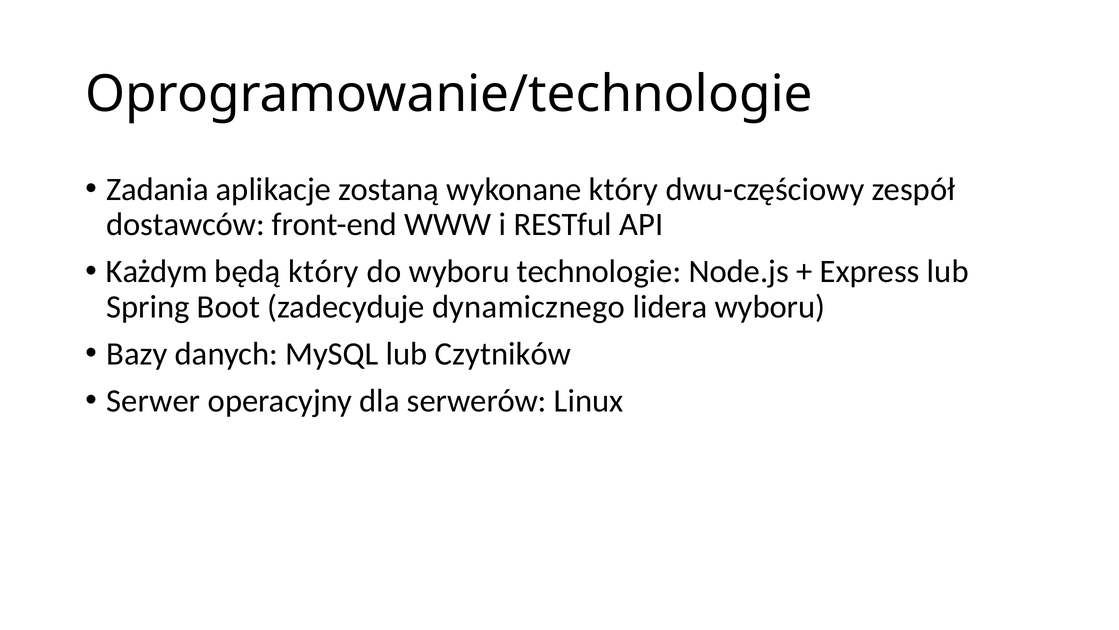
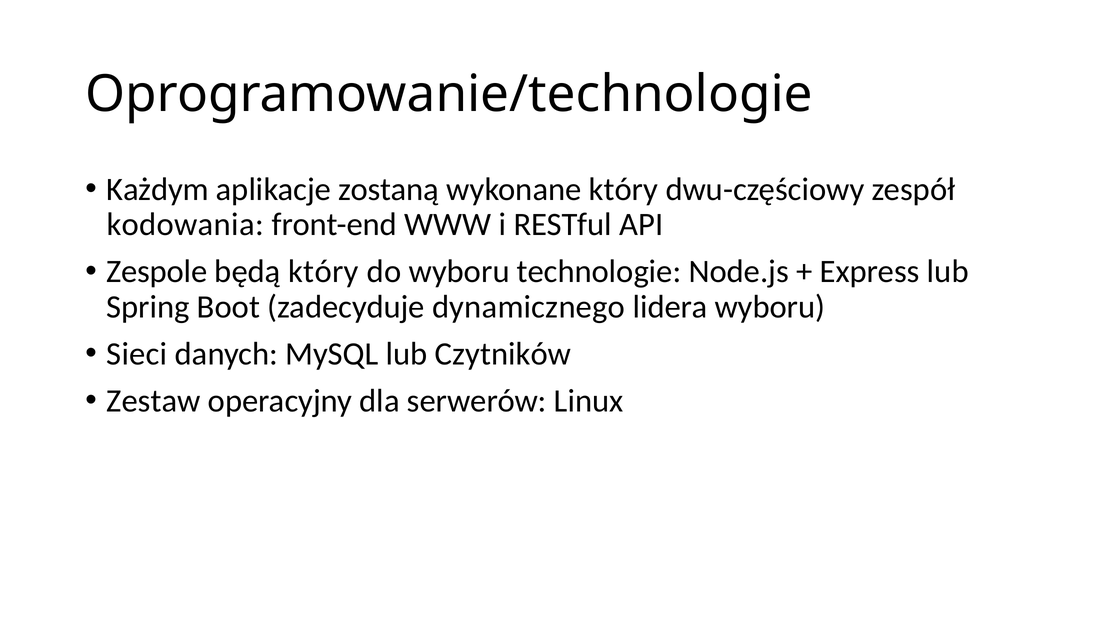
Zadania: Zadania -> Każdym (157, 189)
dostawców: dostawców -> kodowania (185, 224)
Każdym: Każdym -> Zespole (157, 271)
Bazy: Bazy -> Sieci (137, 354)
Serwer: Serwer -> Zestaw (153, 400)
